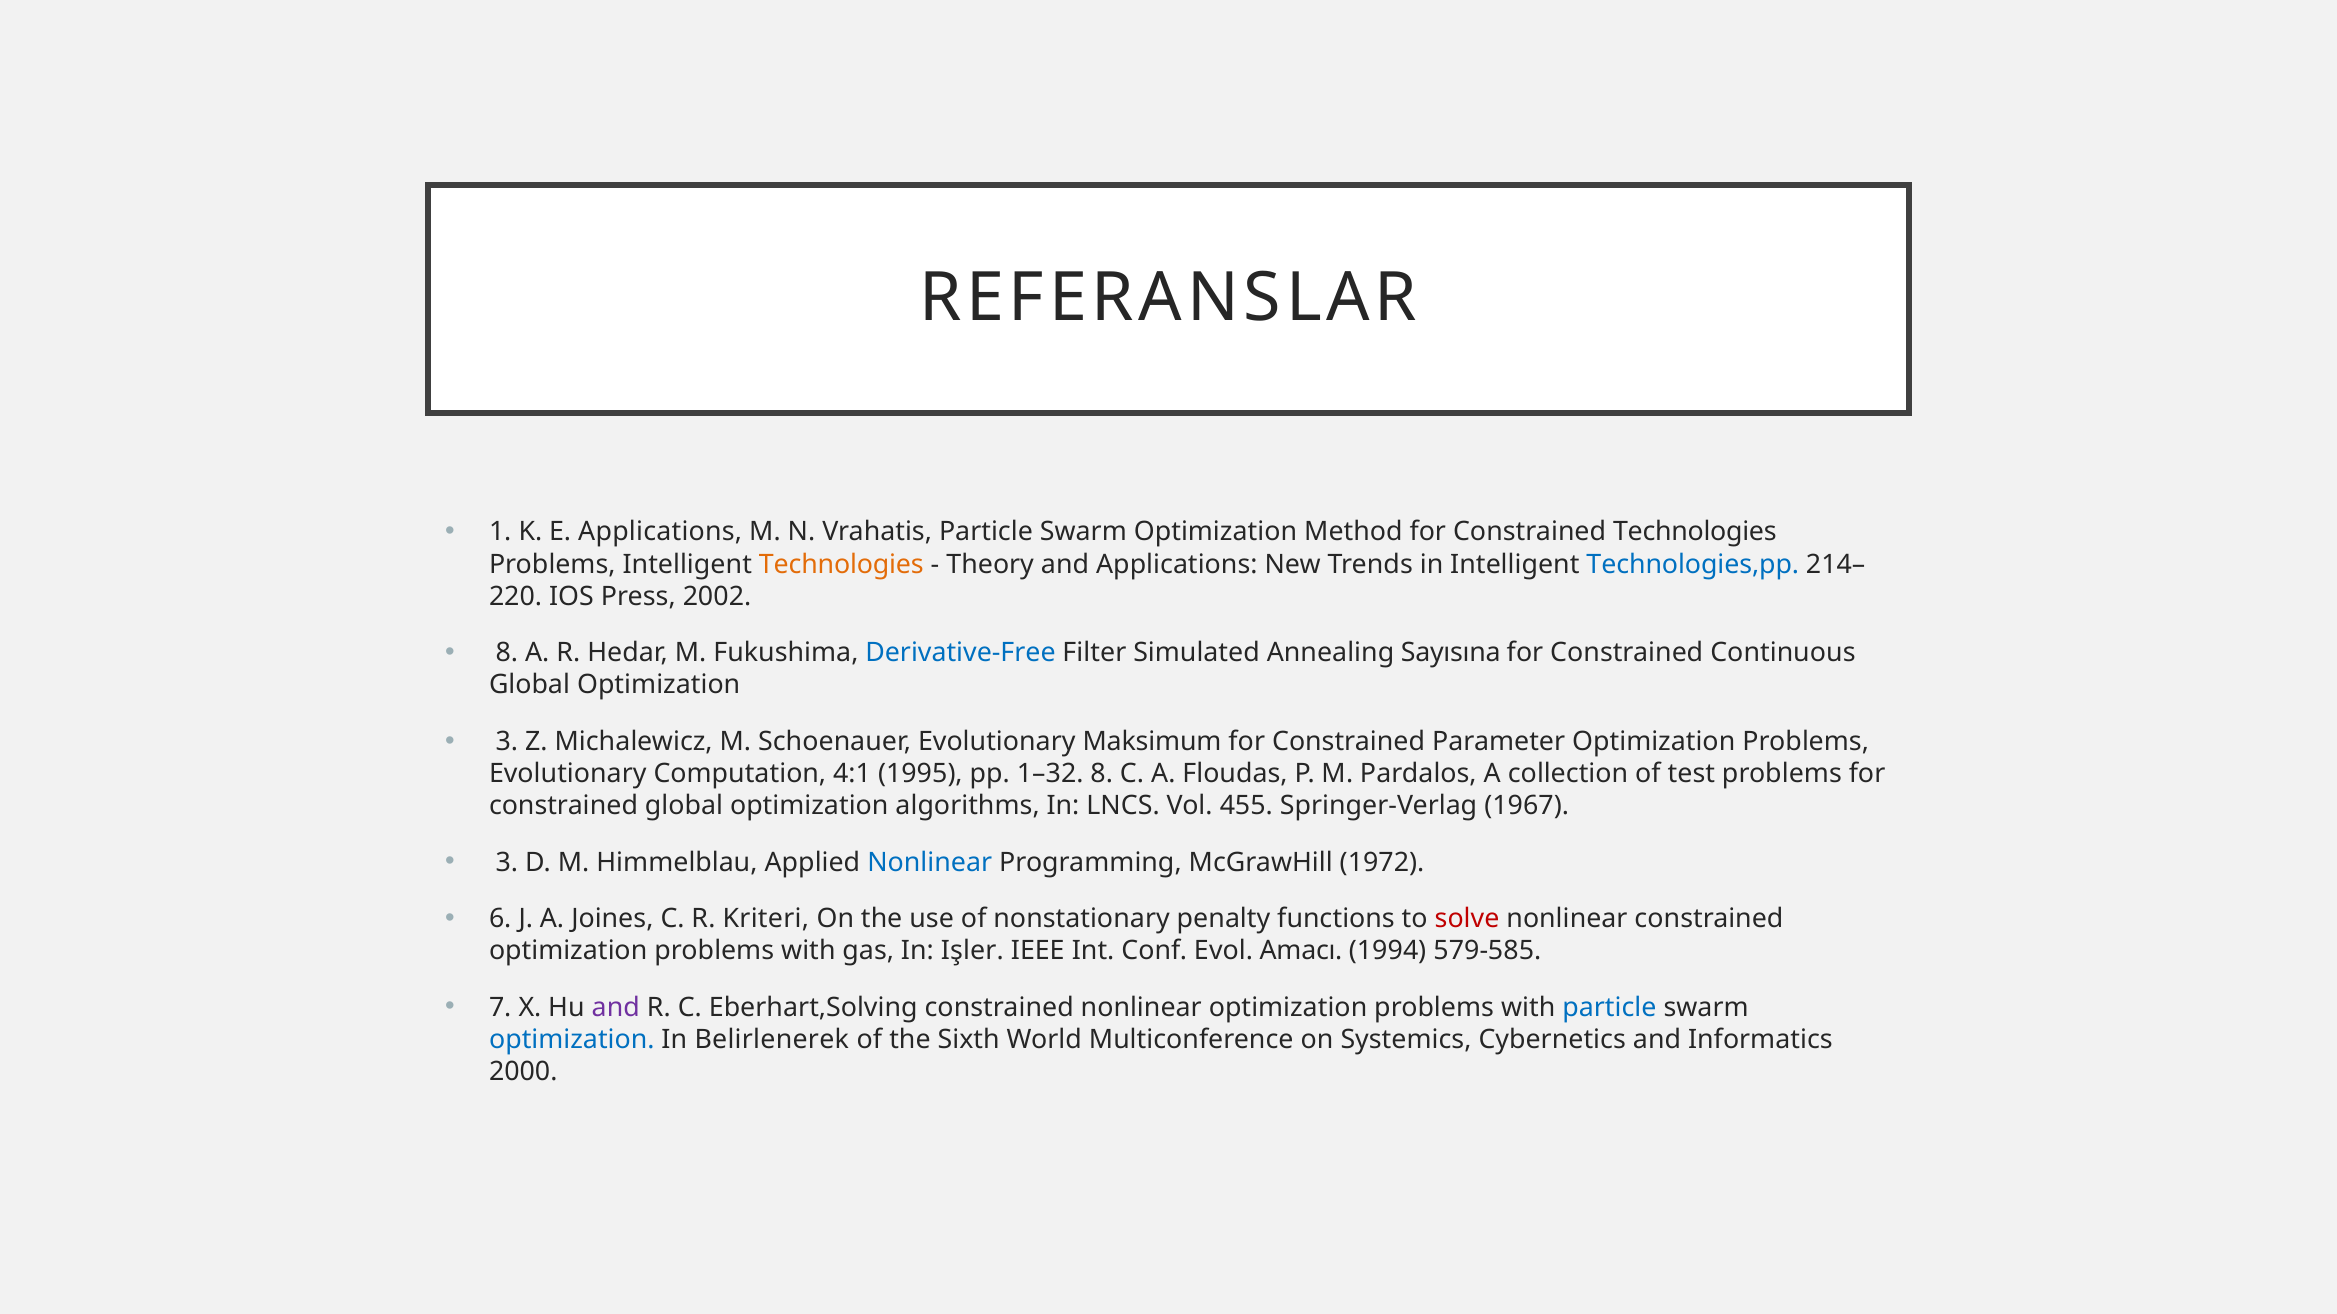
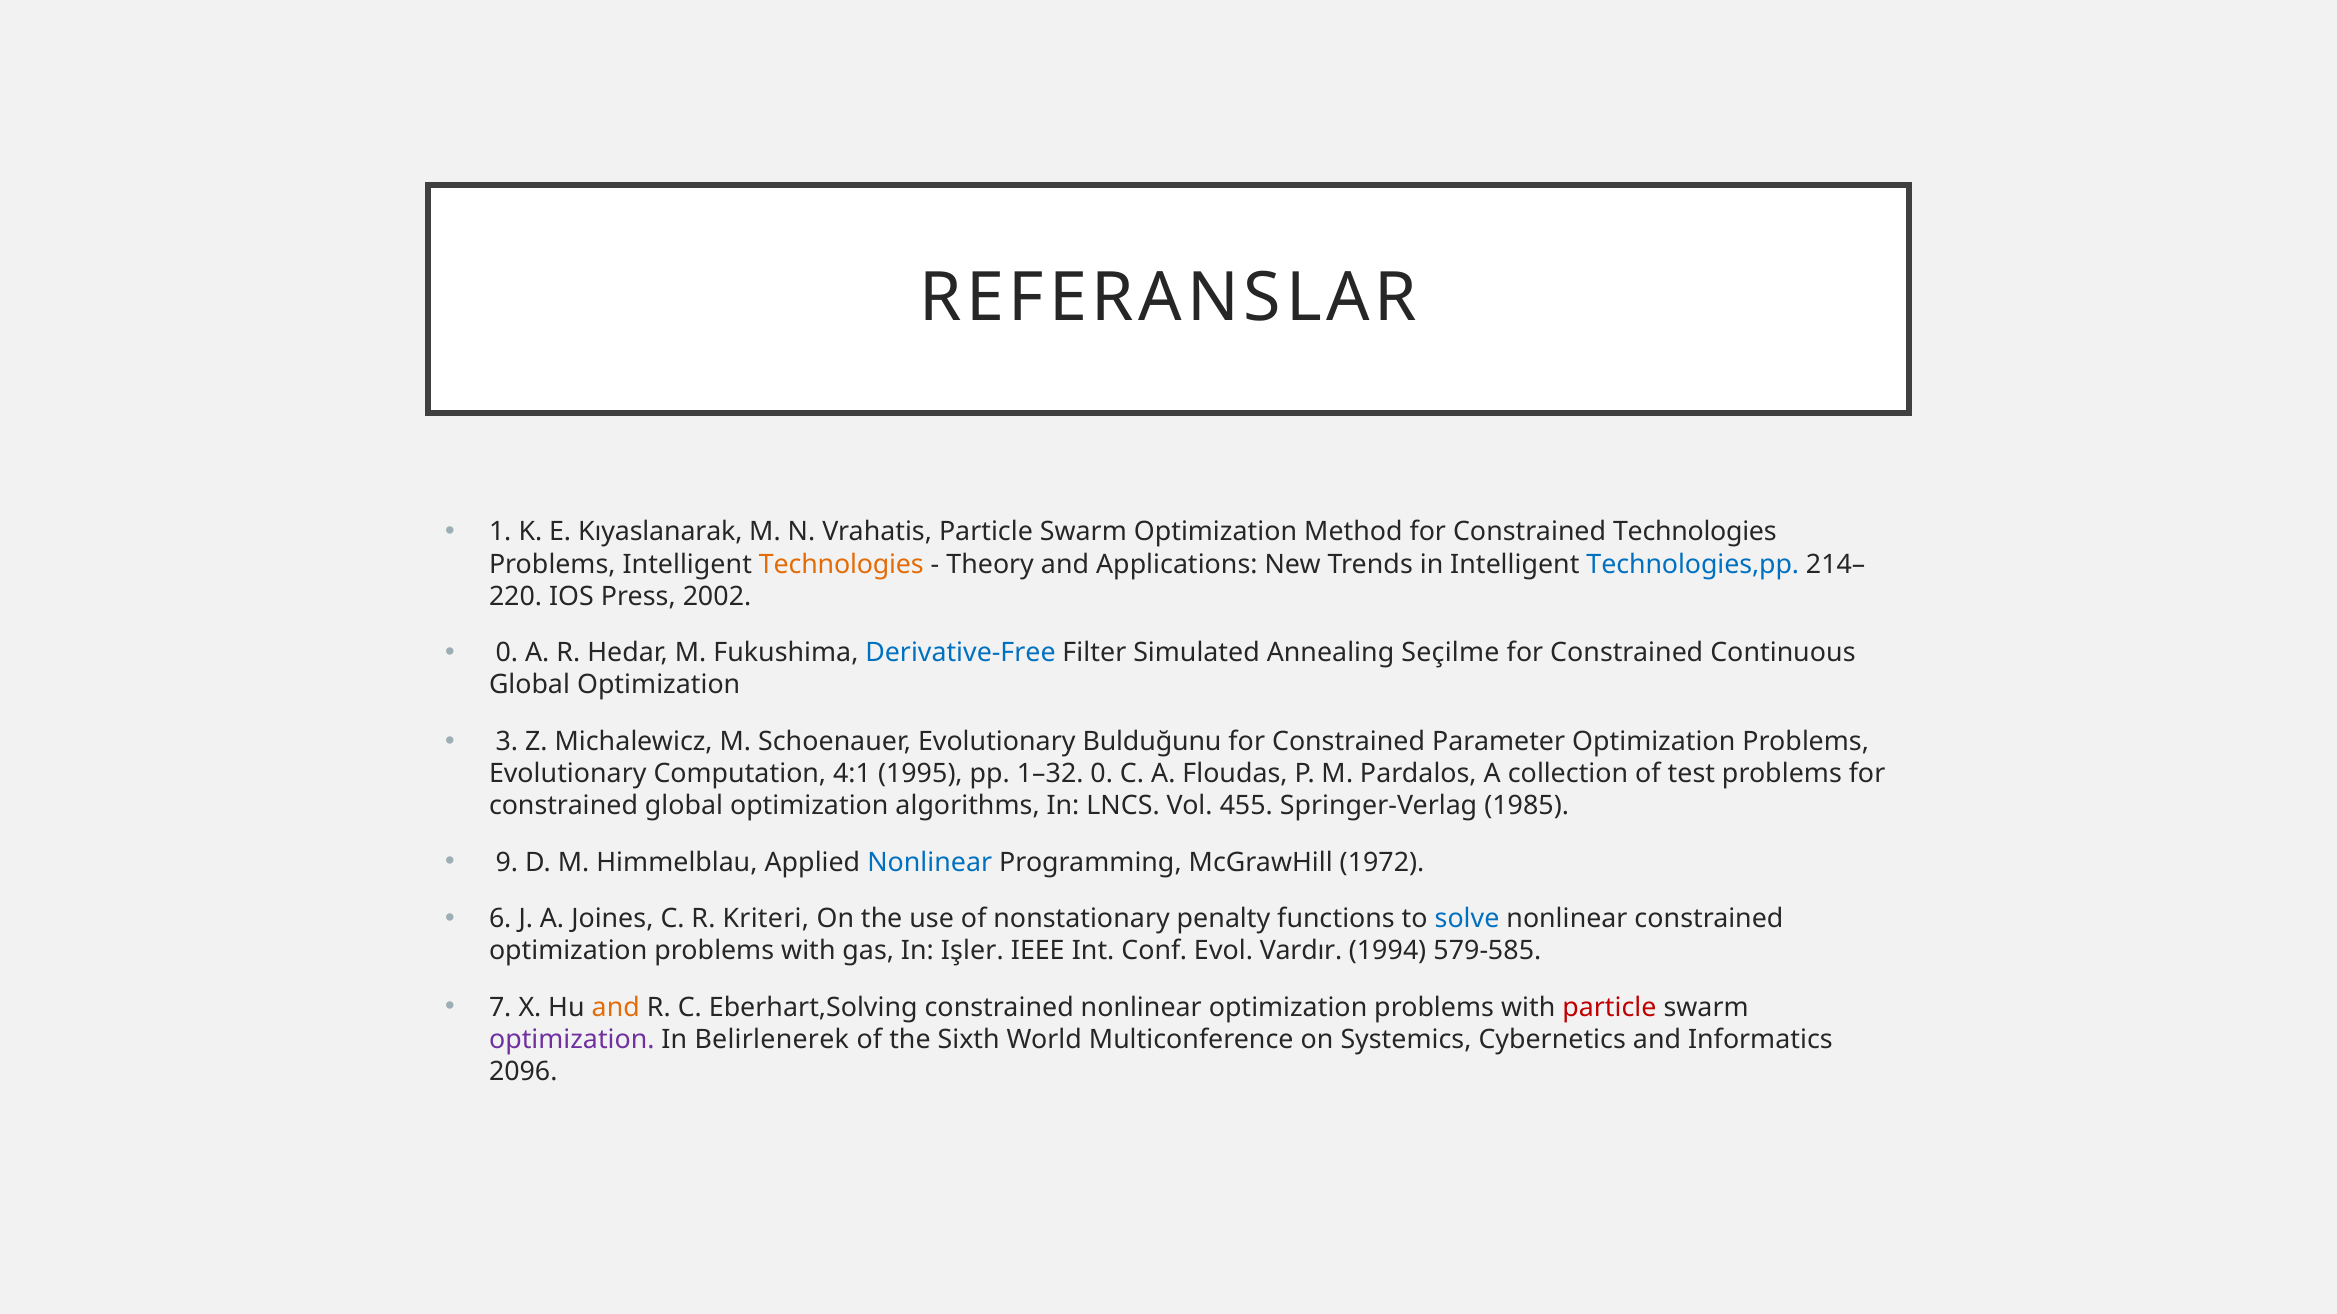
E Applications: Applications -> Kıyaslanarak (660, 532)
8: 8 -> 0 (507, 653)
Sayısına: Sayısına -> Seçilme (1450, 653)
Maksimum: Maksimum -> Bulduğunu (1152, 742)
1–32 8: 8 -> 0 (1102, 774)
1967: 1967 -> 1985 (1527, 806)
3: 3 -> 9 (507, 863)
solve colour: red -> blue (1467, 919)
Amacı: Amacı -> Vardır (1301, 951)
and colour: purple -> orange (616, 1008)
particle colour: blue -> red (1609, 1008)
optimization colour: blue -> purple (572, 1040)
2000: 2000 -> 2096 (523, 1072)
